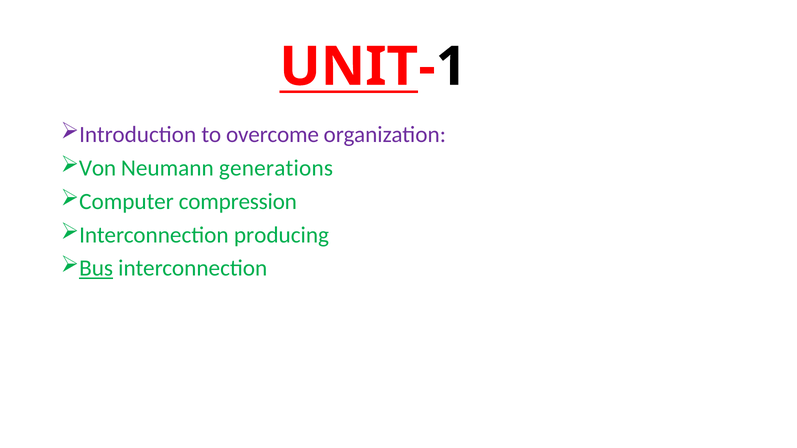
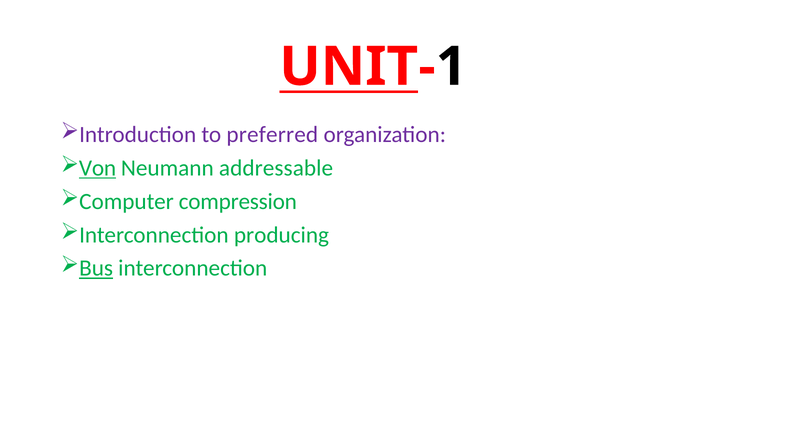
overcome: overcome -> preferred (272, 135)
Von underline: none -> present (98, 168)
generations: generations -> addressable (276, 168)
